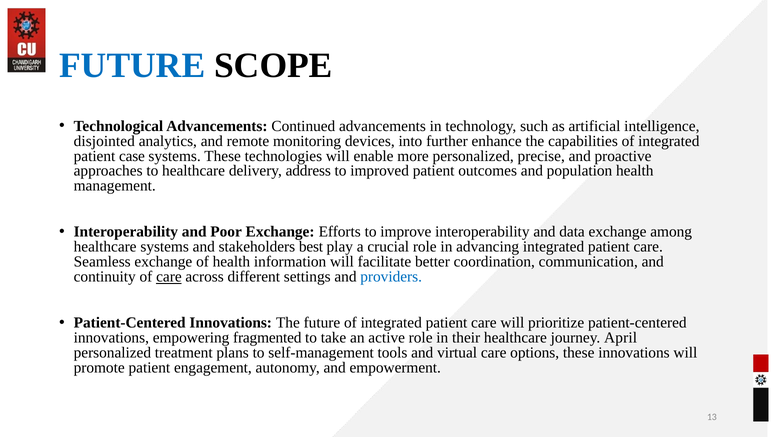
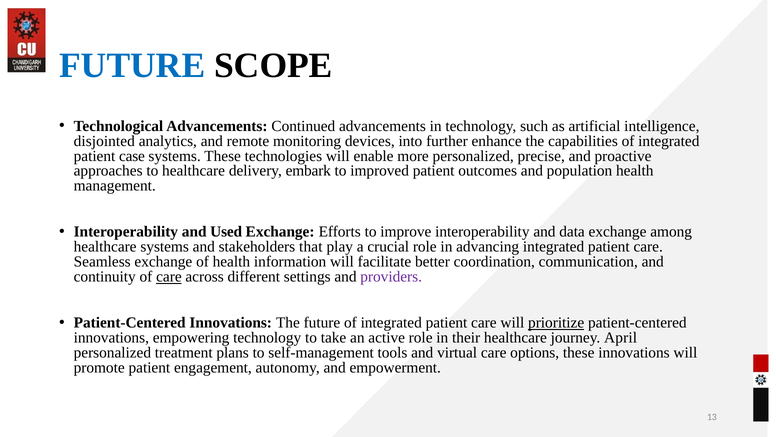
address: address -> embark (308, 171)
Poor: Poor -> Used (226, 232)
best: best -> that (311, 247)
providers colour: blue -> purple (391, 276)
prioritize underline: none -> present (556, 322)
empowering fragmented: fragmented -> technology (267, 337)
